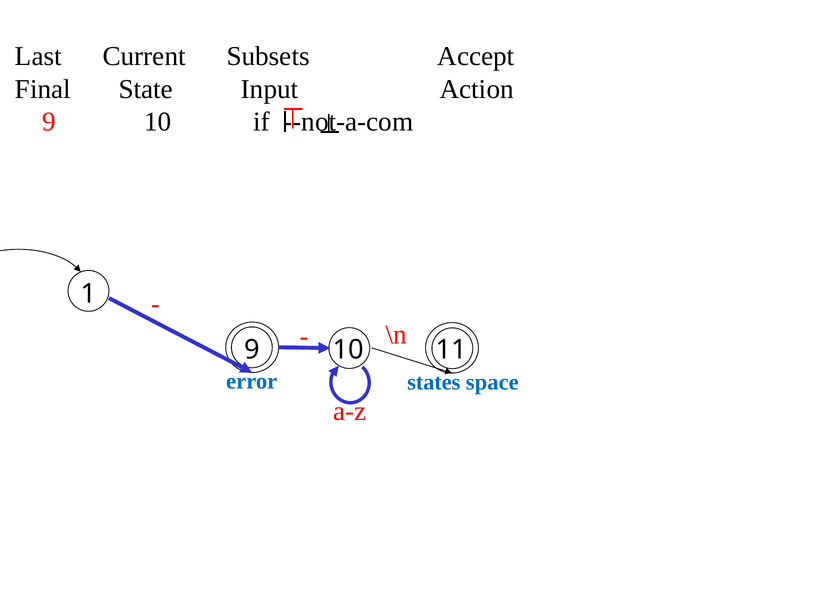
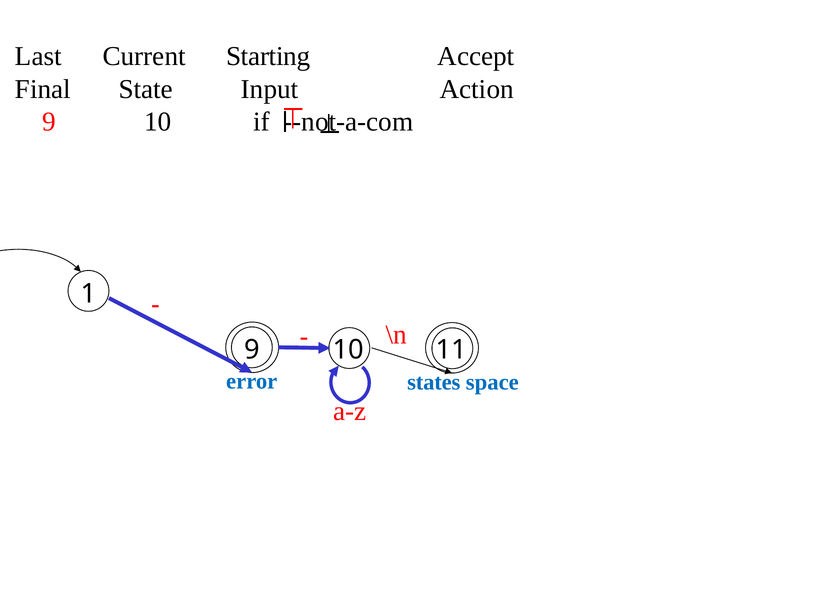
Subsets: Subsets -> Starting (268, 56)
